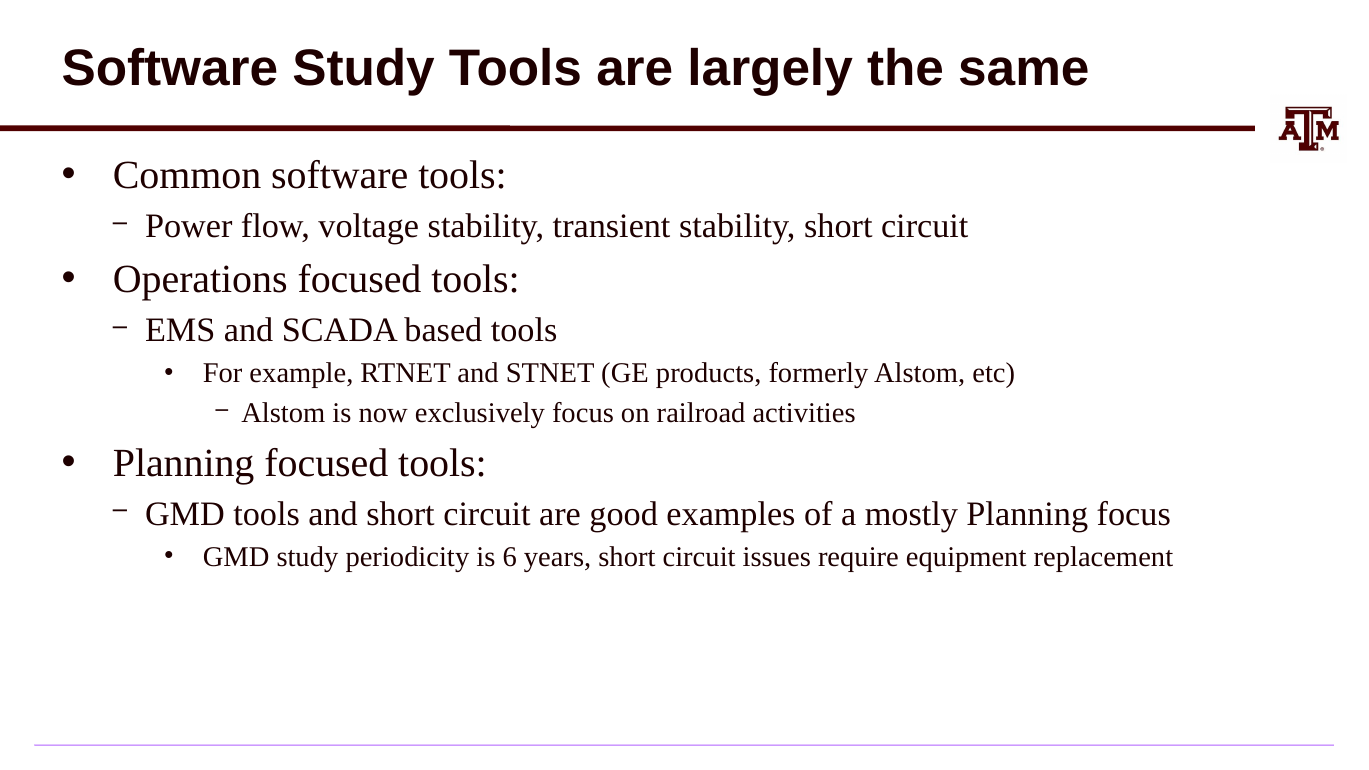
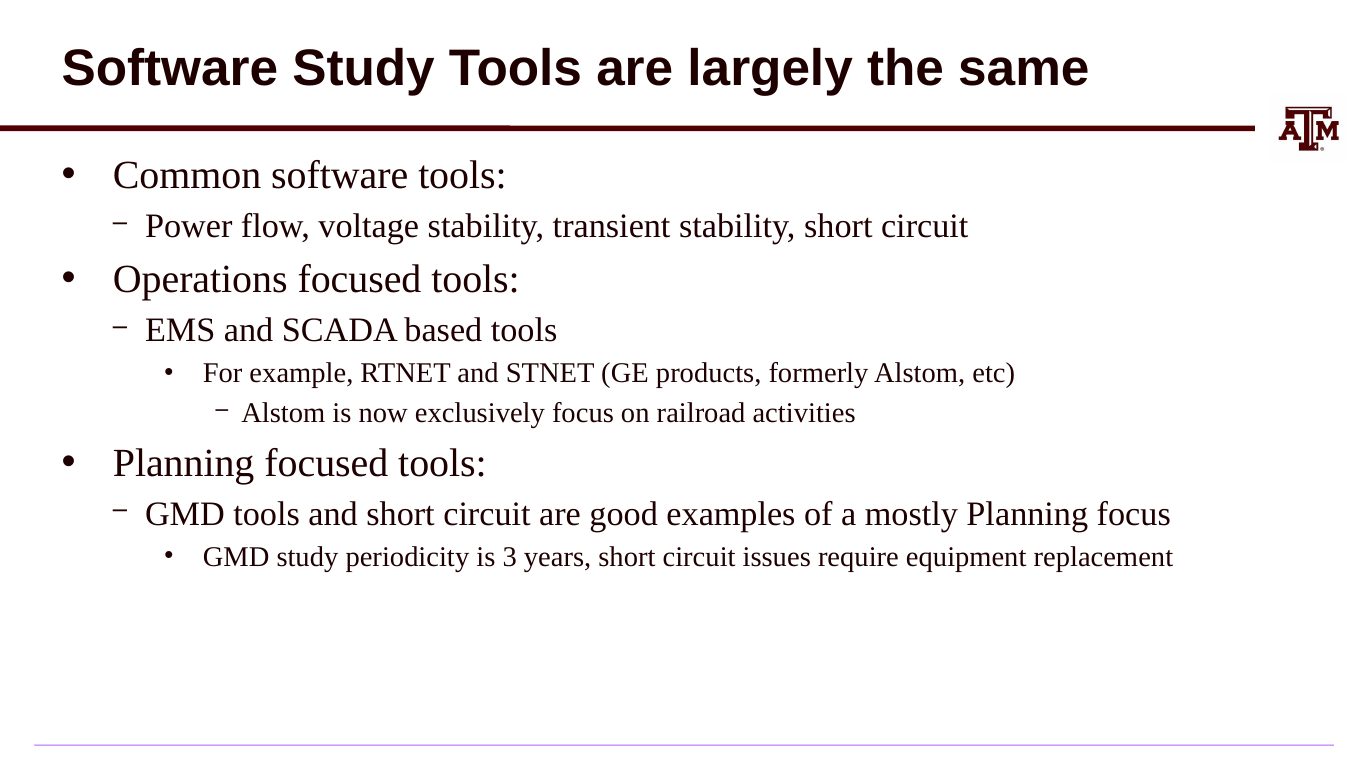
6: 6 -> 3 (510, 557)
